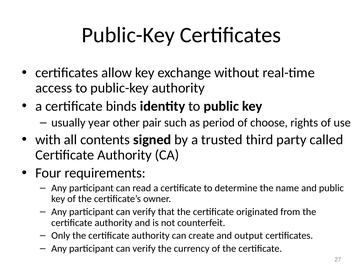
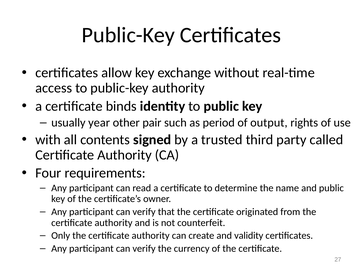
choose: choose -> output (269, 123)
output: output -> validity (249, 236)
